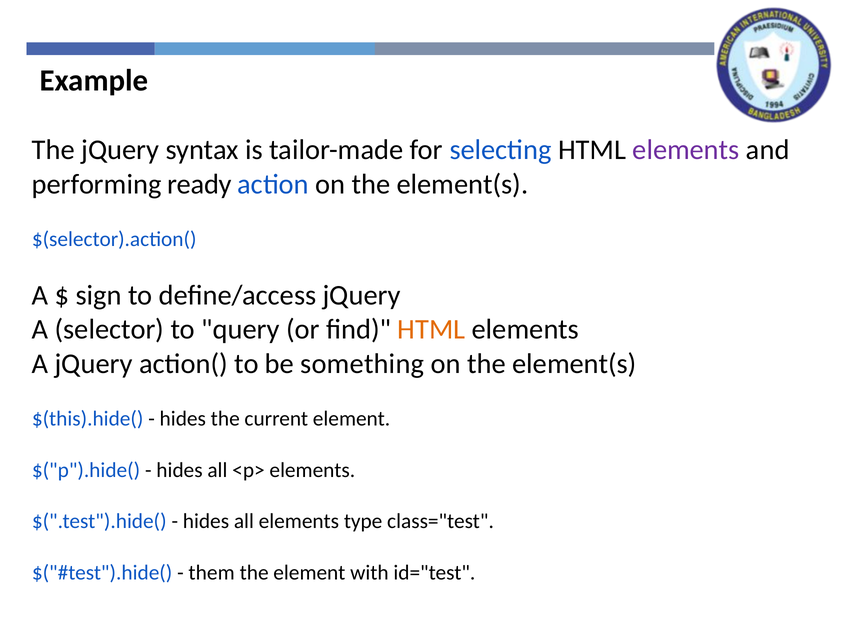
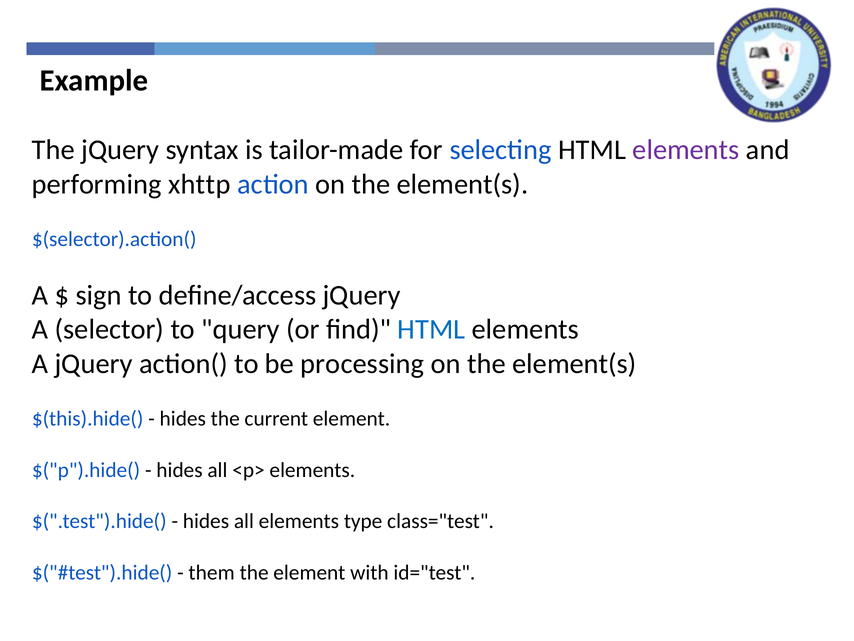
ready: ready -> xhttp (199, 184)
HTML colour: orange -> blue (431, 329)
something: something -> processing (362, 363)
